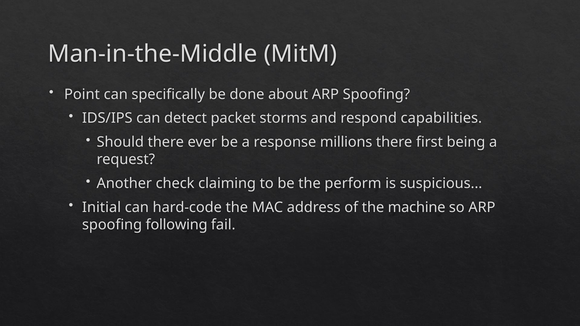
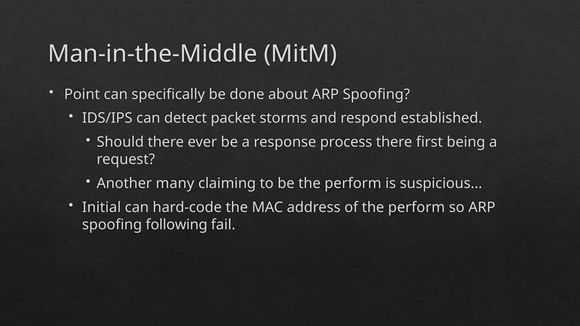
capabilities: capabilities -> established (441, 118)
millions: millions -> process (346, 142)
check: check -> many (175, 183)
of the machine: machine -> perform (417, 207)
